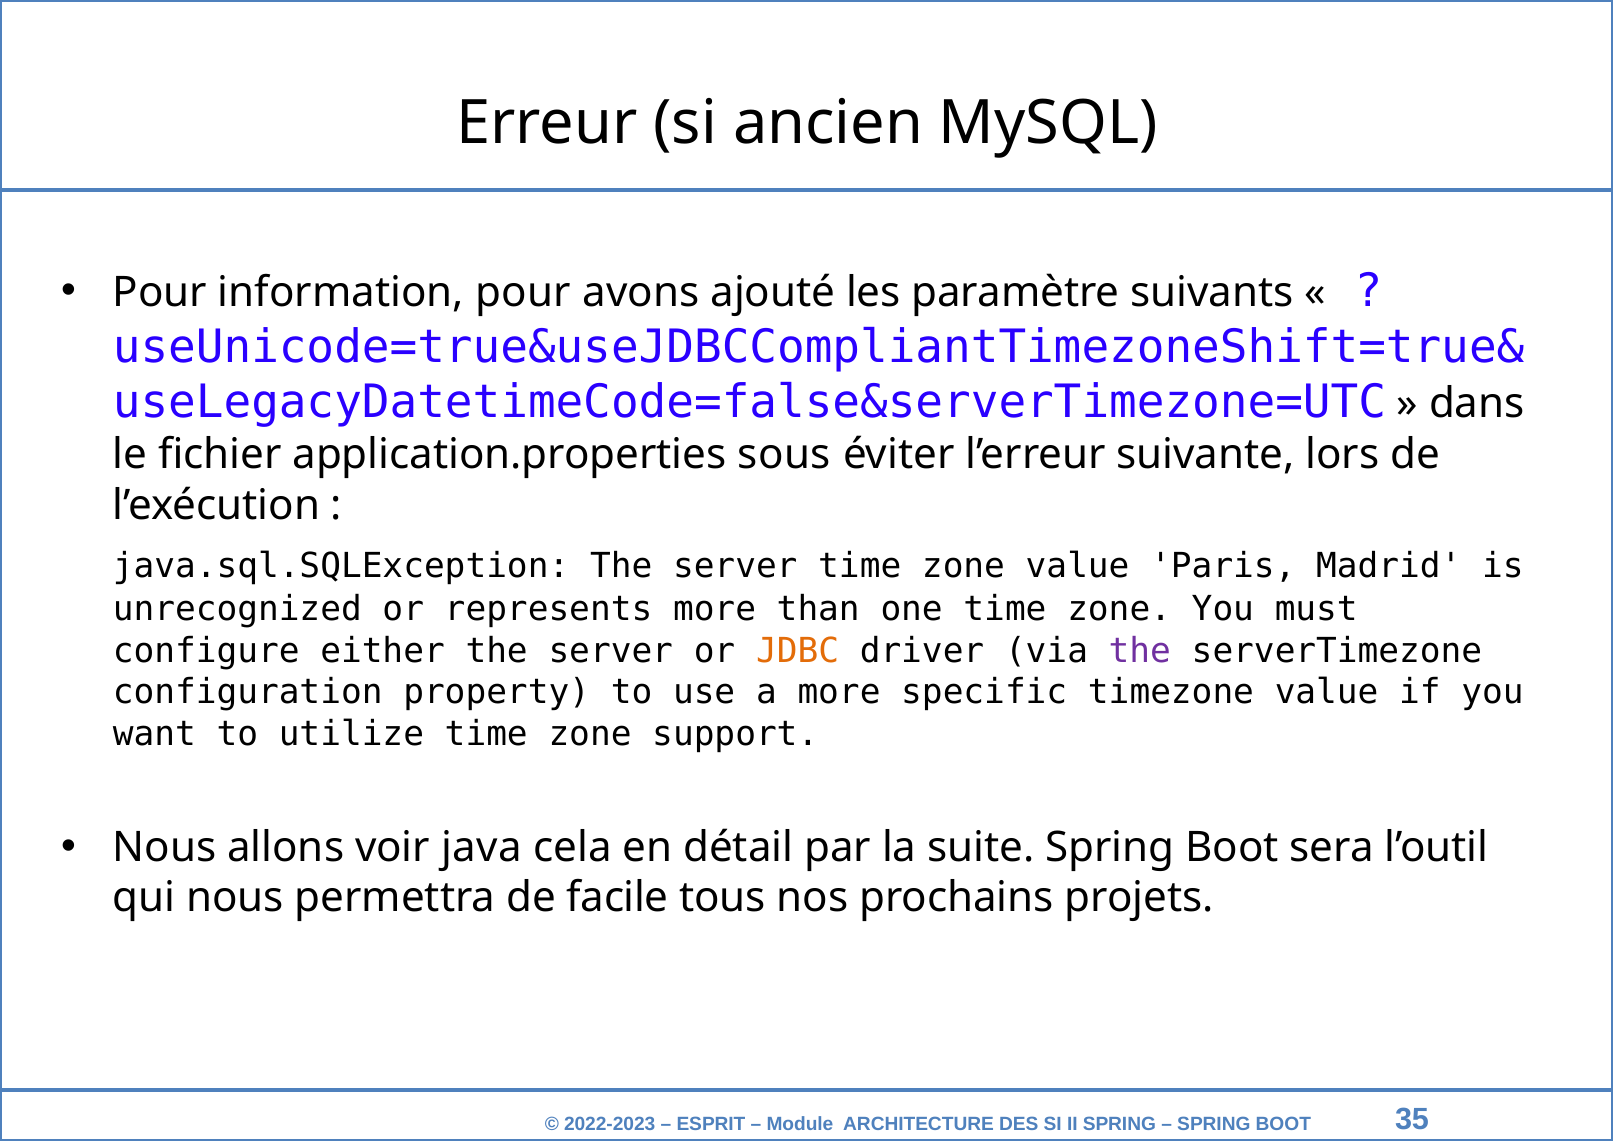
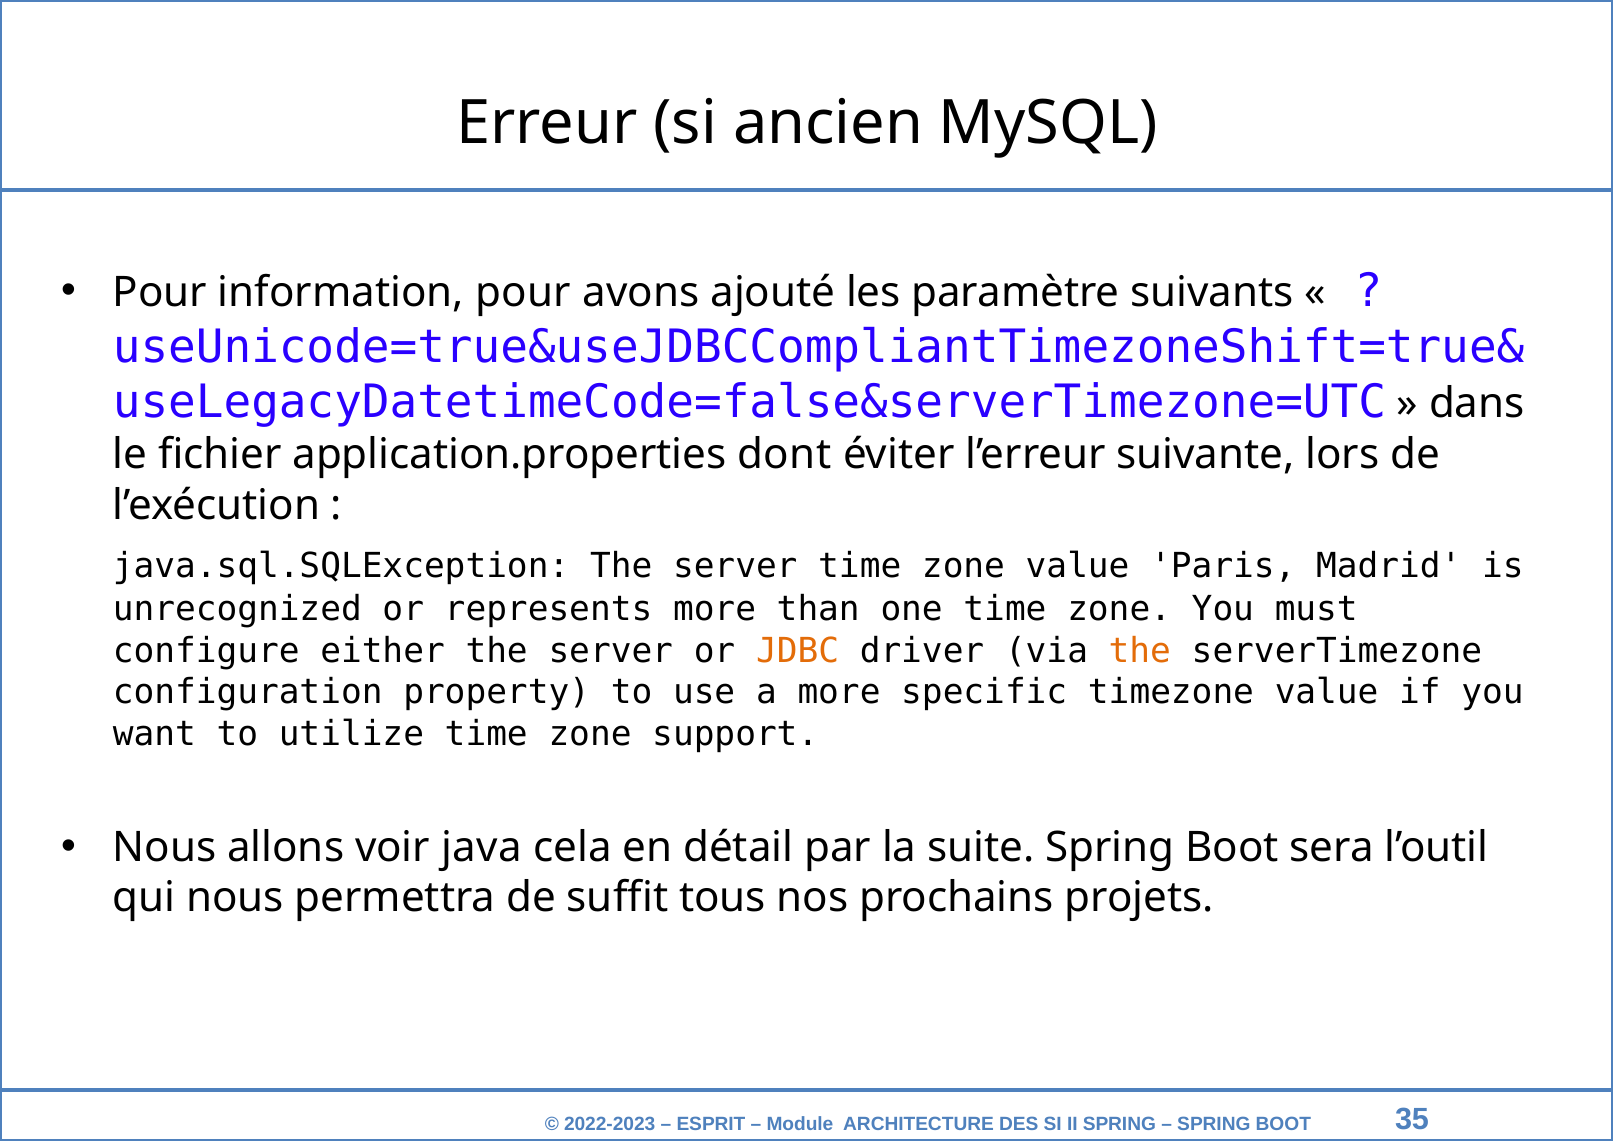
sous: sous -> dont (785, 455)
the colour: purple -> orange (1140, 651)
facile: facile -> suffit (618, 898)
